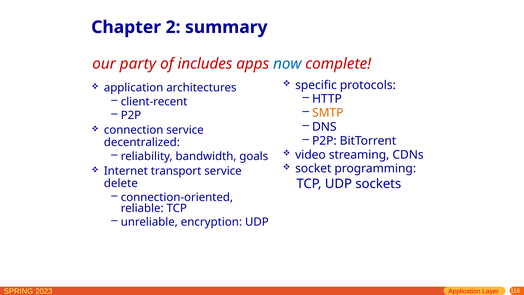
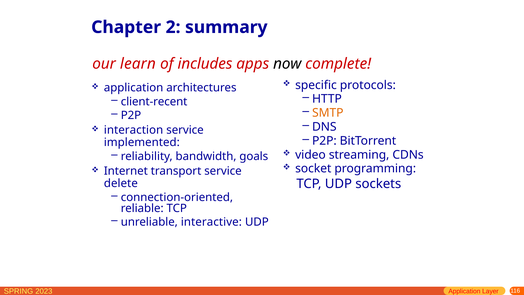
party: party -> learn (138, 64)
now colour: blue -> black (287, 64)
connection: connection -> interaction (134, 130)
decentralized: decentralized -> implemented (142, 142)
encryption: encryption -> interactive (211, 222)
